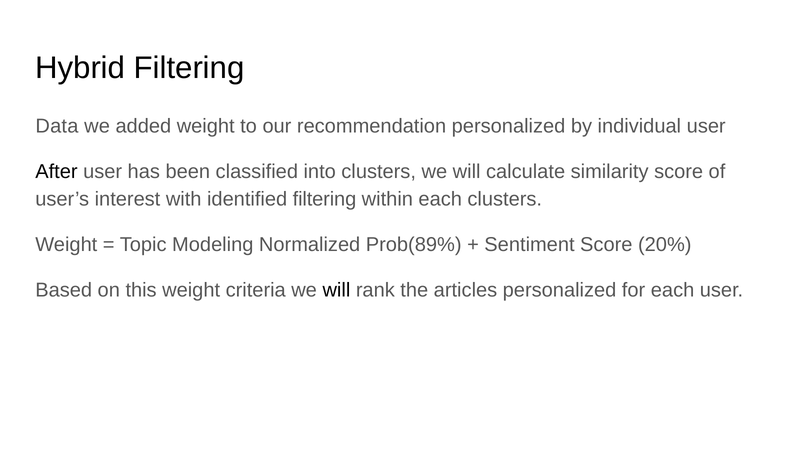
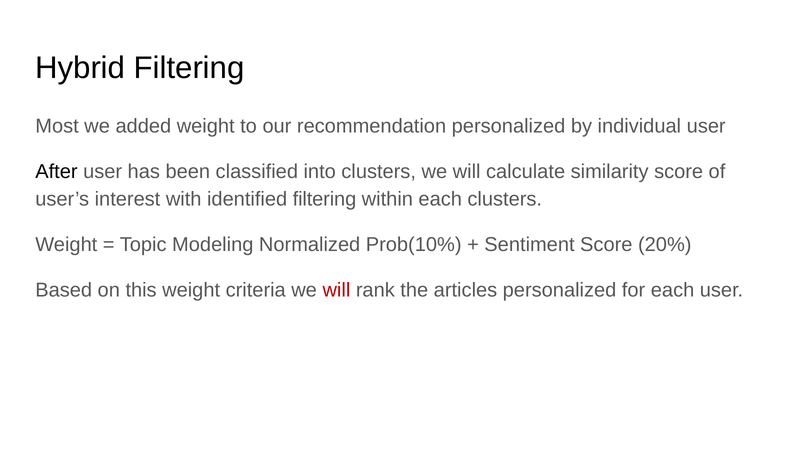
Data: Data -> Most (57, 126)
Prob(89%: Prob(89% -> Prob(10% (414, 245)
will colour: black -> red (336, 290)
